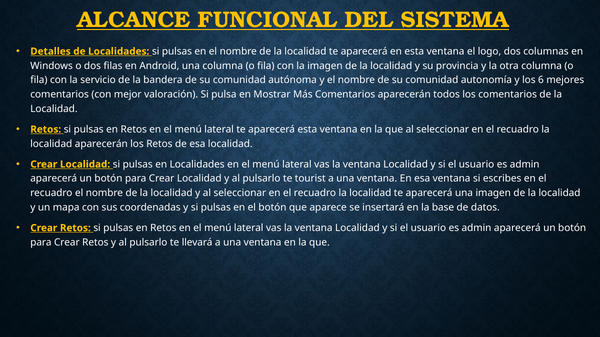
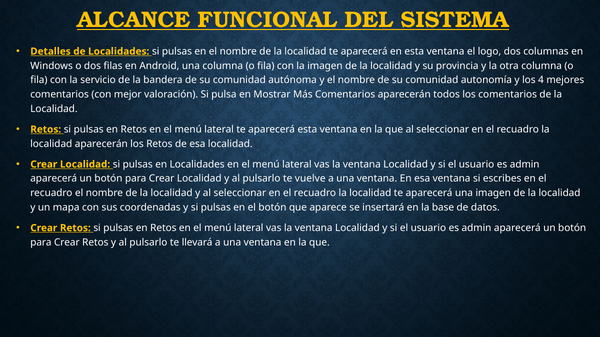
6: 6 -> 4 (541, 80)
tourist: tourist -> vuelve (310, 179)
